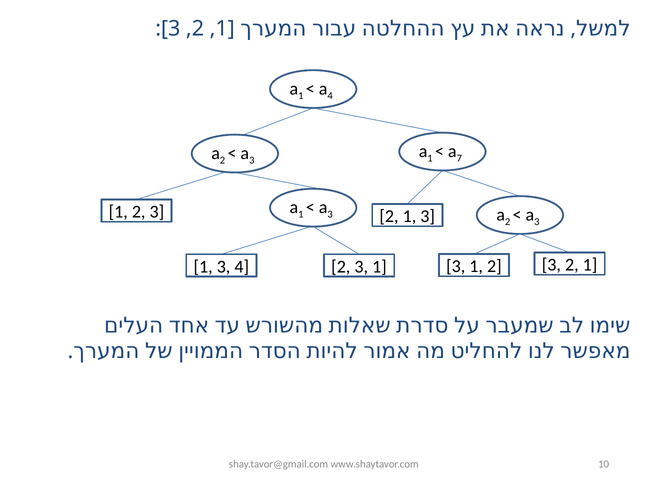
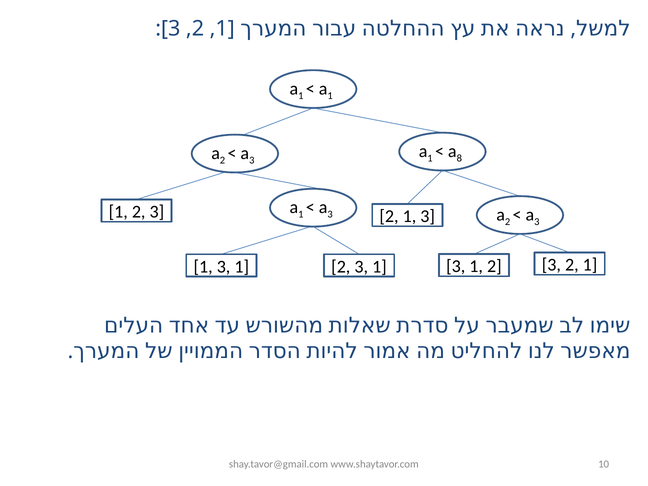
4: 4 -> 1 (330, 96)
7: 7 -> 8 (459, 158)
1 3 4: 4 -> 1 (242, 267)
